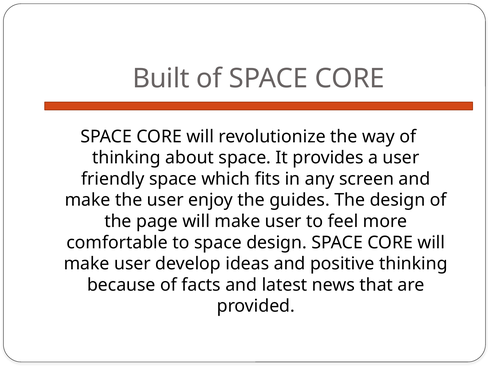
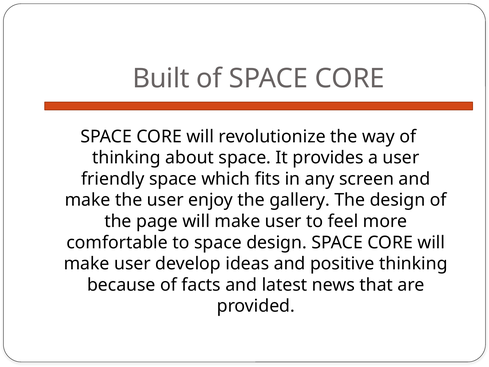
guides: guides -> gallery (300, 200)
